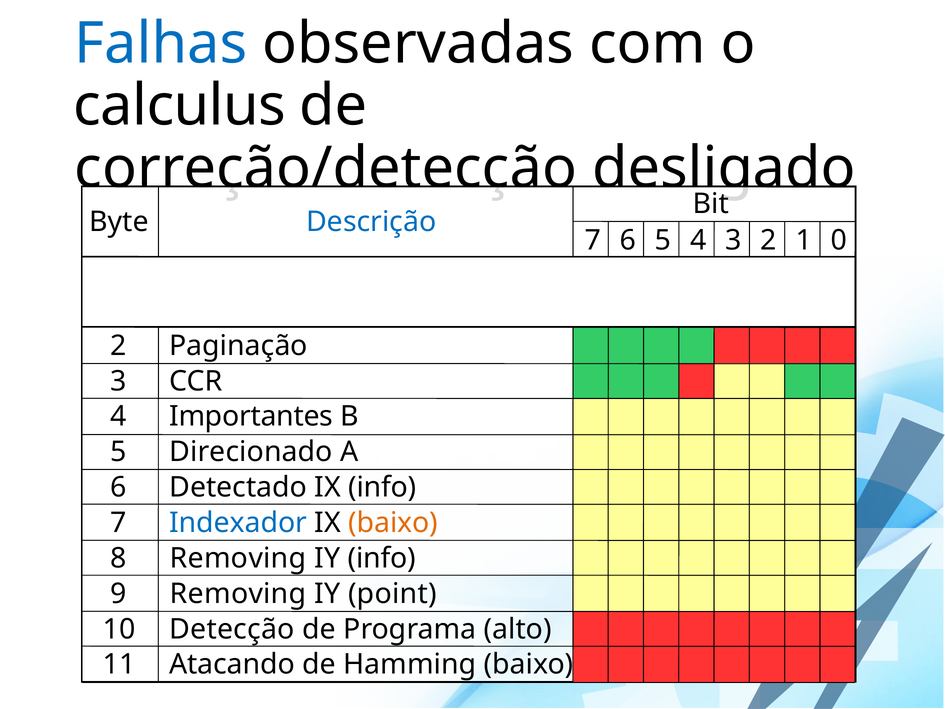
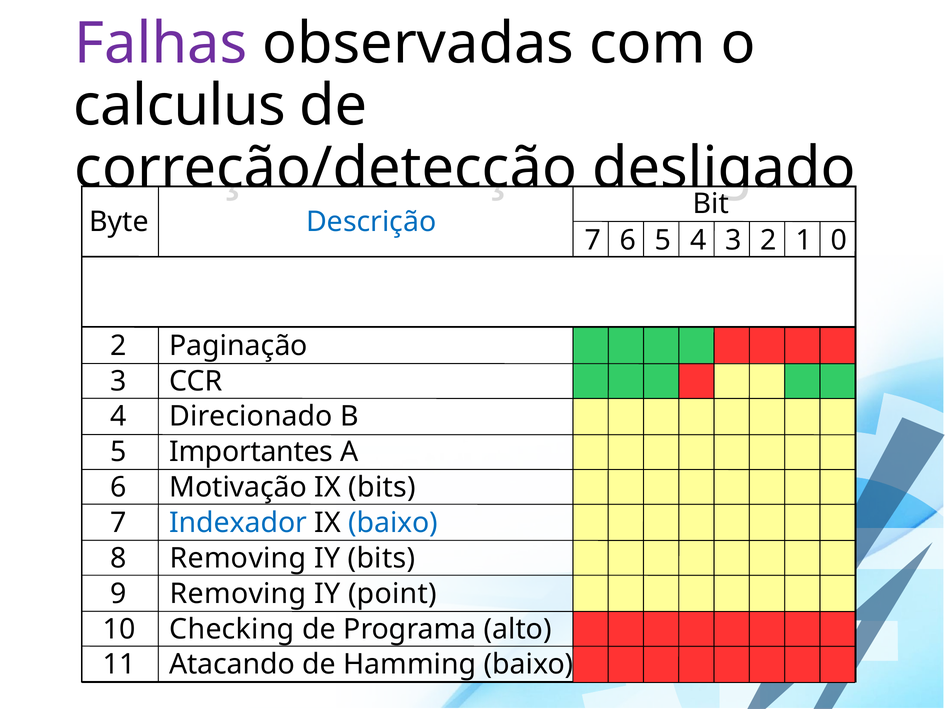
Falhas colour: blue -> purple (161, 43)
Importantes: Importantes -> Direcionado (251, 416)
Direcionado: Direcionado -> Importantes (251, 452)
Detectado: Detectado -> Motivação (238, 487)
IX info: info -> bits (382, 487)
baixo colour: orange -> blue (393, 523)
IY info: info -> bits (382, 558)
Detecção: Detecção -> Checking (232, 629)
